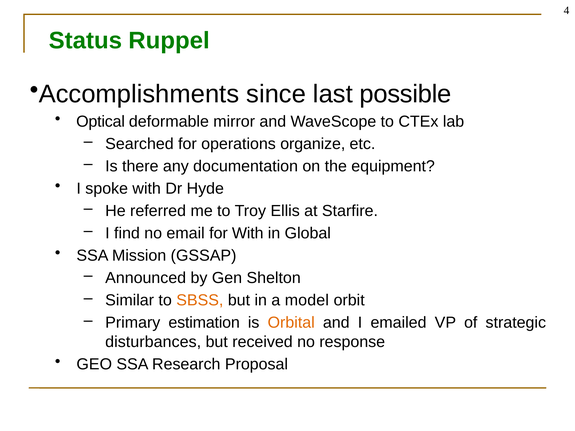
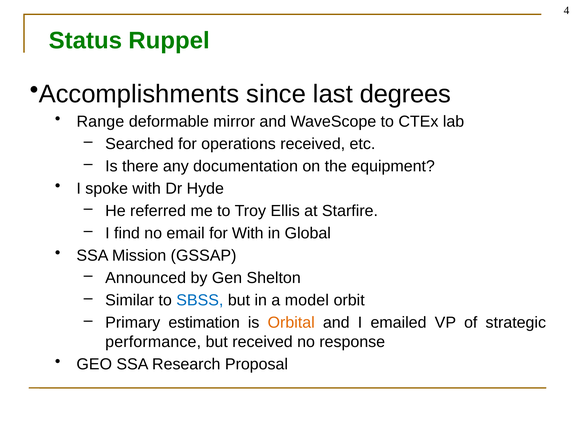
possible: possible -> degrees (405, 94)
Optical: Optical -> Range (100, 122)
operations organize: organize -> received (313, 144)
SBSS colour: orange -> blue (200, 300)
disturbances: disturbances -> performance (153, 342)
